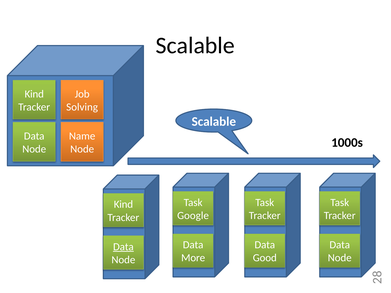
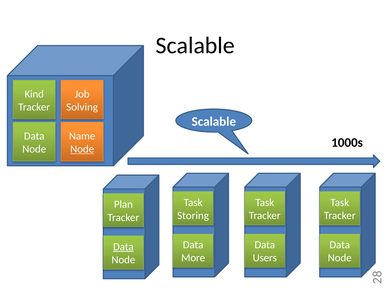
Node underline: none -> present (82, 149)
Kind: Kind -> Plan (123, 205)
Google: Google -> Storing (193, 216)
Good: Good -> Users (265, 258)
